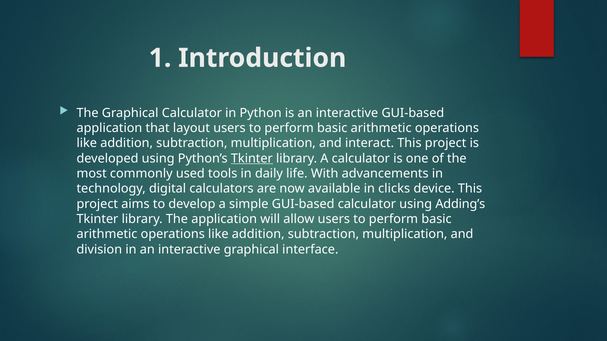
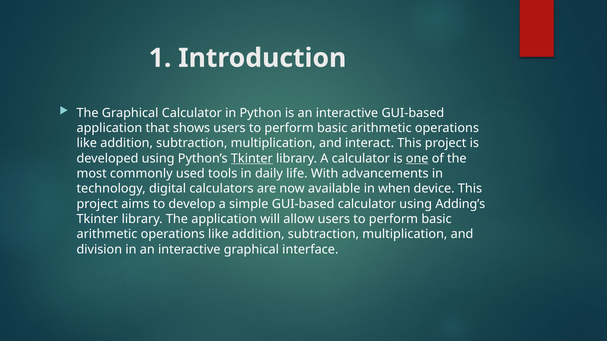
layout: layout -> shows (192, 128)
one underline: none -> present (417, 159)
clicks: clicks -> when (394, 189)
